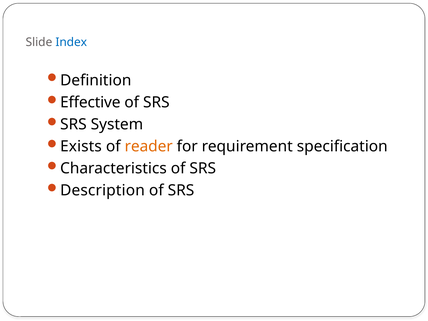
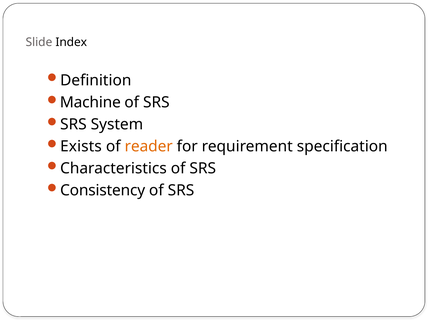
Index colour: blue -> black (71, 42)
Effective: Effective -> Machine (90, 102)
Description: Description -> Consistency (103, 190)
